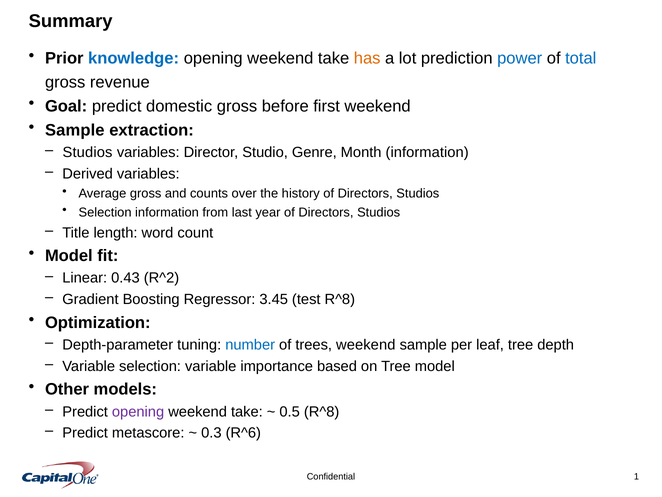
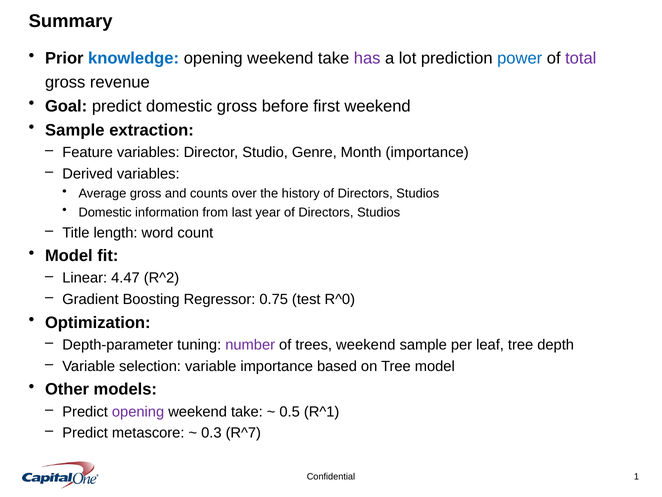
has colour: orange -> purple (367, 58)
total colour: blue -> purple (581, 58)
Studios: Studios -> Feature (88, 152)
Month information: information -> importance (427, 152)
Selection: Selection -> Domestic (105, 212)
0.43: 0.43 -> 4.47 (125, 278)
3.45: 3.45 -> 0.75 (274, 299)
test R^8: R^8 -> R^0 (340, 299)
number colour: blue -> purple (250, 345)
0.5 R^8: R^8 -> R^1 (322, 411)
R^6: R^6 -> R^7 (243, 433)
